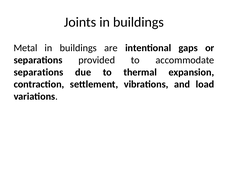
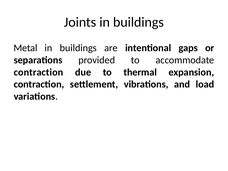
separations: separations -> contraction (38, 72)
